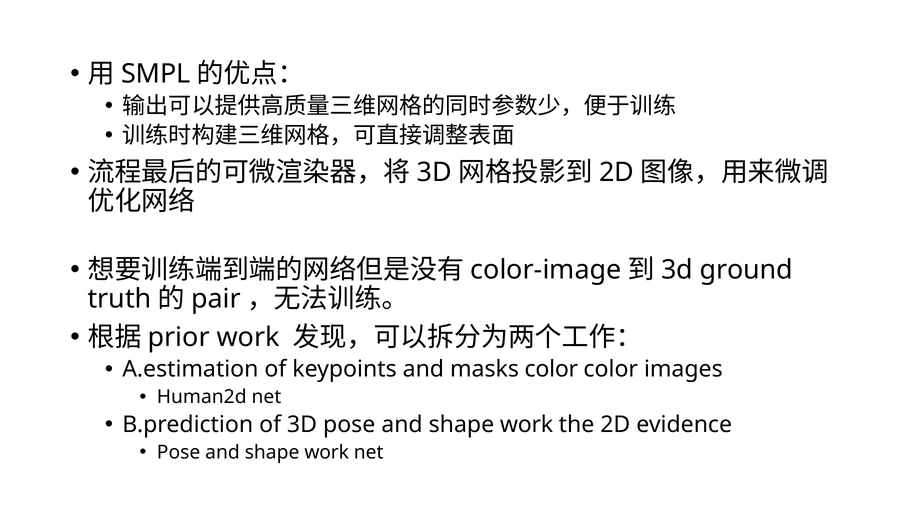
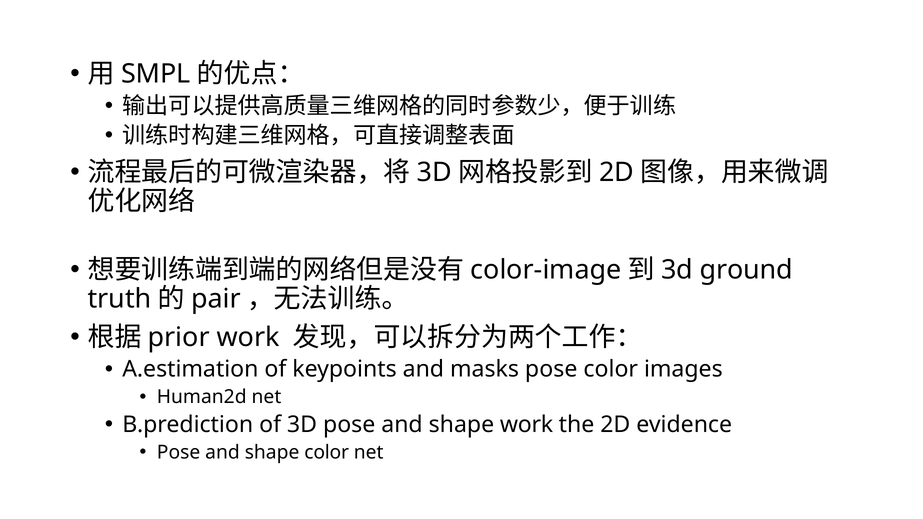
masks color: color -> pose (551, 369)
work: work -> color (327, 452)
